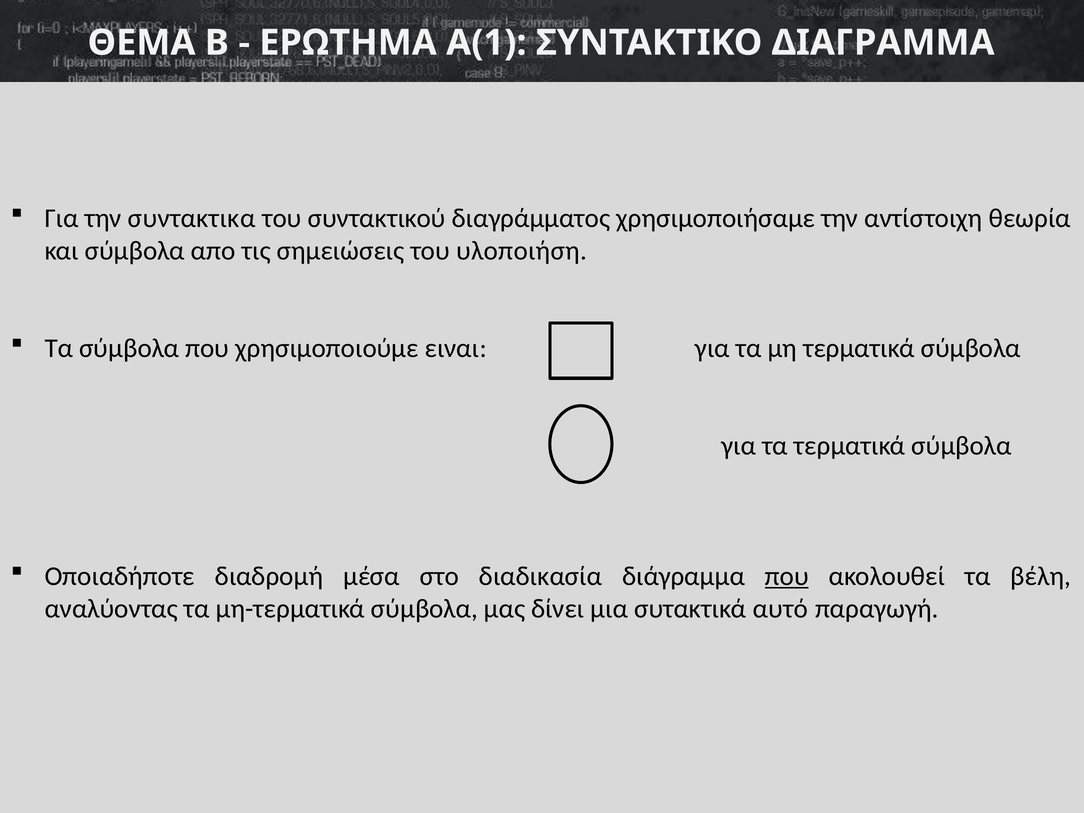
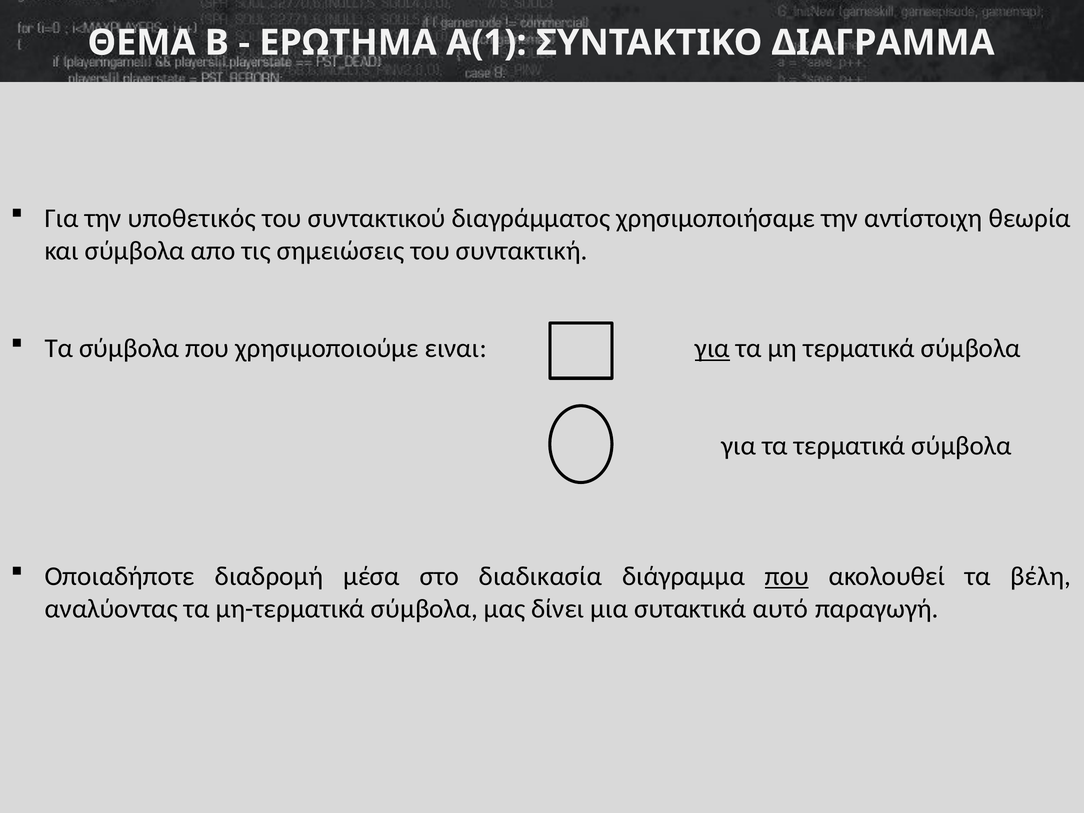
συντακτικα: συντακτικα -> υποθετικός (192, 218)
υλοποιήση: υλοποιήση -> συντακτική (522, 251)
για underline: none -> present (712, 348)
